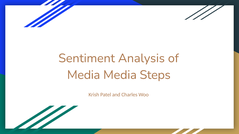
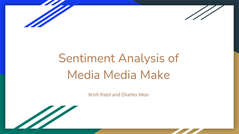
Steps: Steps -> Make (155, 75)
